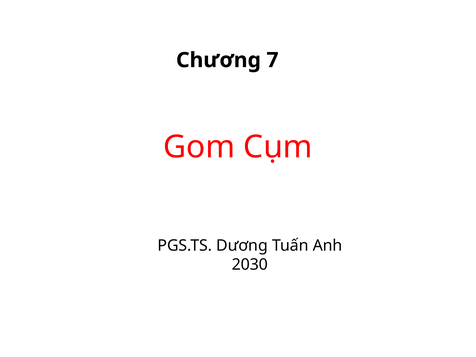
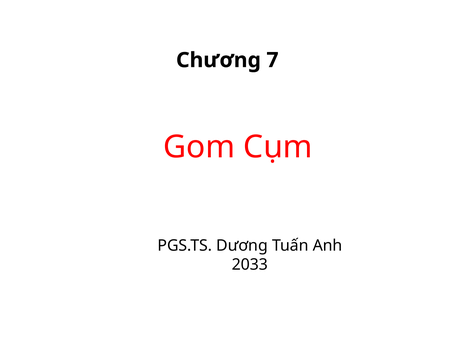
2030: 2030 -> 2033 (250, 265)
